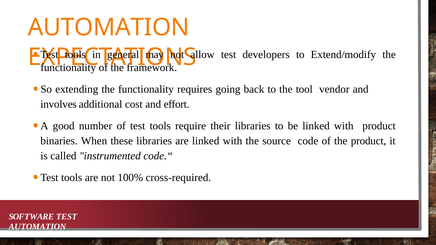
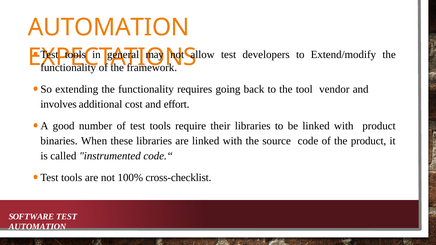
cross-required: cross-required -> cross-checklist (178, 178)
